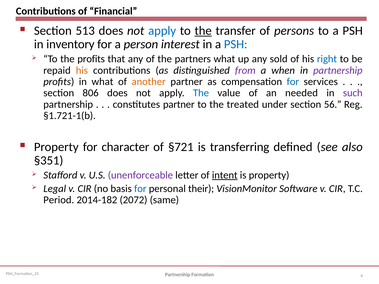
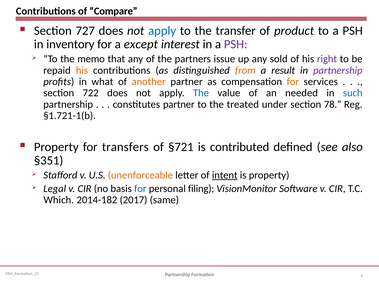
Financial: Financial -> Compare (113, 11)
513: 513 -> 727 (85, 31)
the underline: present -> none (203, 31)
persons: persons -> product (294, 31)
person: person -> except (141, 44)
PSH colour: blue -> purple (236, 44)
the profits: profits -> memo (91, 59)
partners what: what -> issue (224, 59)
right colour: blue -> purple (327, 59)
from colour: purple -> orange (245, 70)
when: when -> result (283, 70)
for colour: blue -> orange (293, 82)
806: 806 -> 722 (91, 93)
such colour: purple -> blue (353, 93)
56: 56 -> 78 (333, 104)
character: character -> transfers (125, 147)
transferring: transferring -> contributed (240, 147)
unenforceable colour: purple -> orange (140, 175)
their: their -> filing (201, 189)
Period: Period -> Which (59, 200)
2072: 2072 -> 2017 (133, 200)
